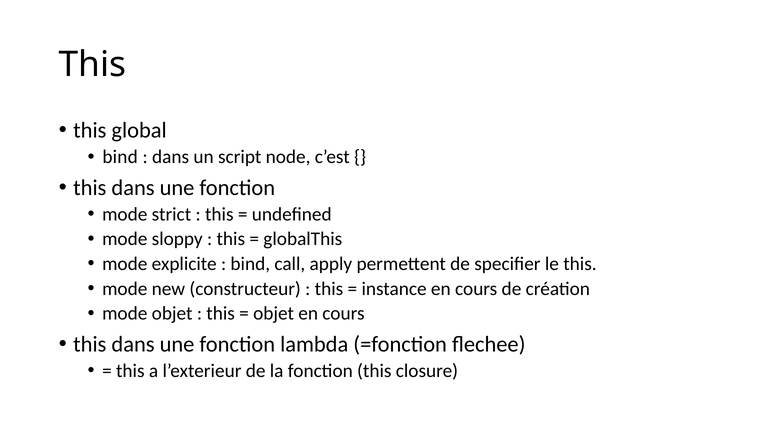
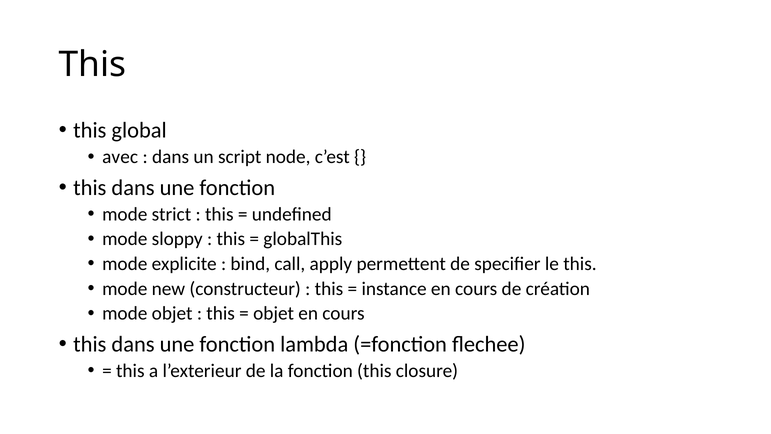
bind: bind -> avec (120, 157)
